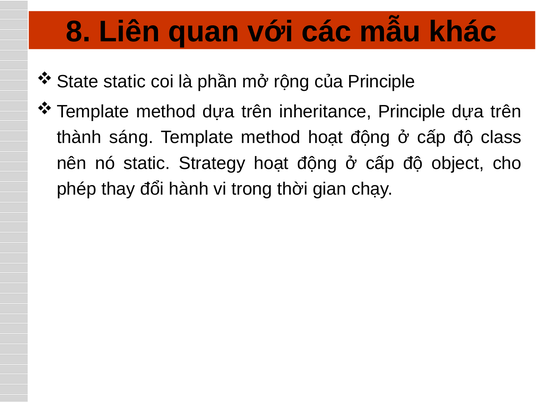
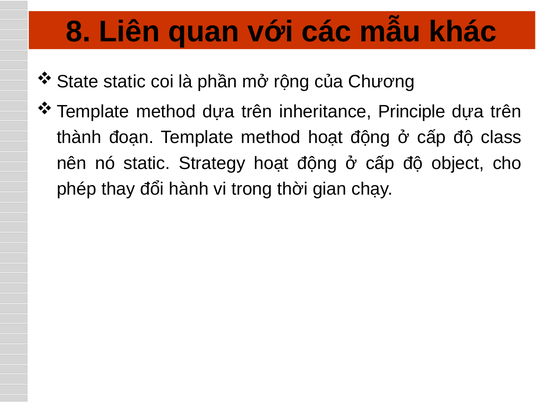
của Principle: Principle -> Chương (381, 81)
sáng: sáng -> đoạn (131, 137)
